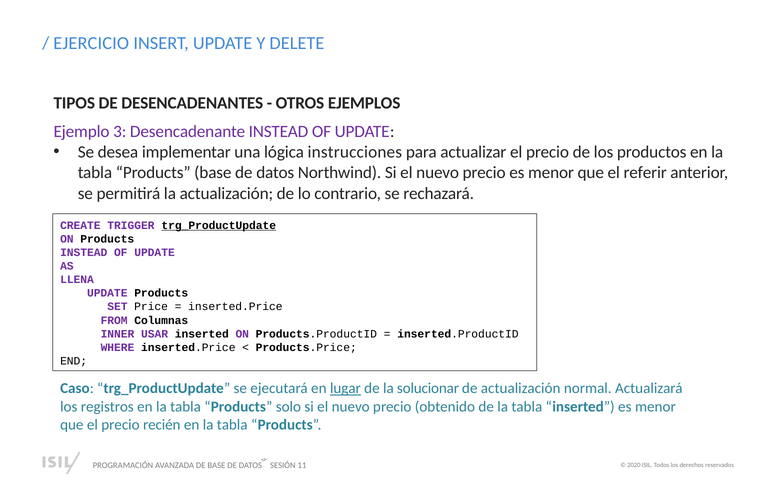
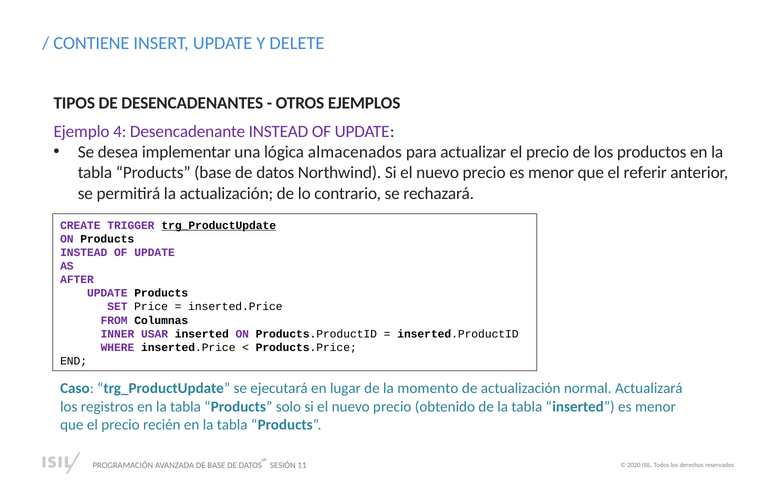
EJERCICIO: EJERCICIO -> CONTIENE (91, 43)
3: 3 -> 4 (120, 131)
instrucciones: instrucciones -> almacenados (355, 152)
LLENA: LLENA -> AFTER (77, 280)
lugar underline: present -> none (345, 388)
solucionar: solucionar -> momento (428, 388)
